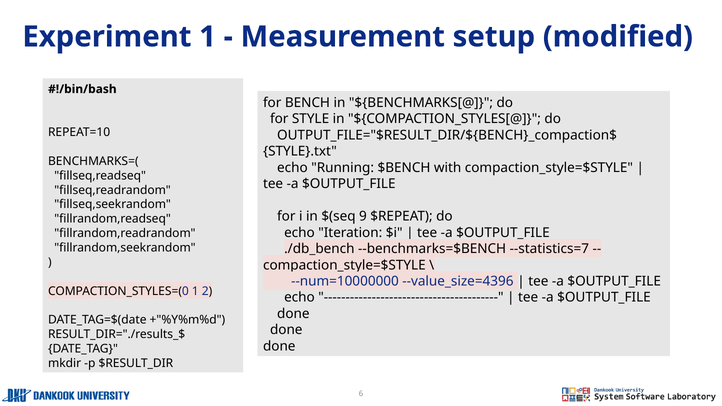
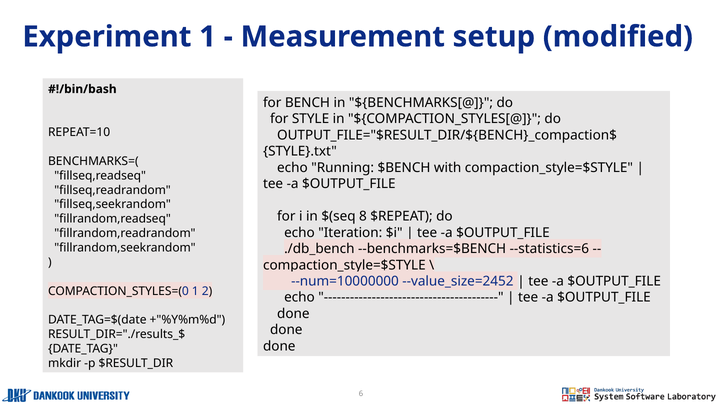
9: 9 -> 8 (363, 216)
--statistics=7: --statistics=7 -> --statistics=6 (549, 249)
--value_size=4396: --value_size=4396 -> --value_size=2452 (458, 281)
